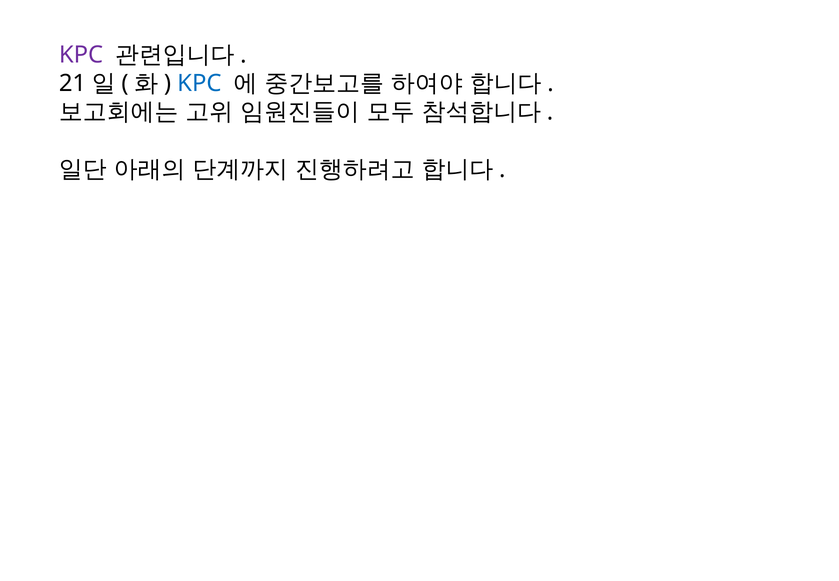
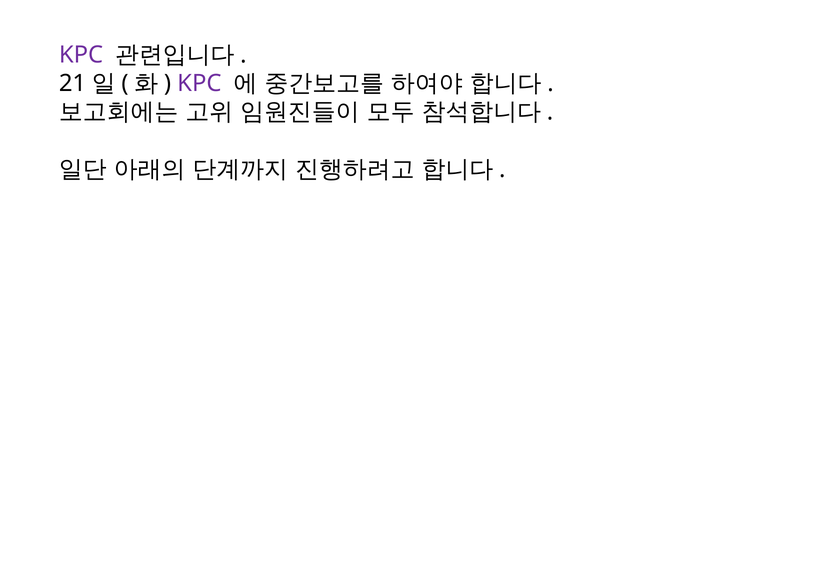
KPC colour: blue -> purple (199, 83)
